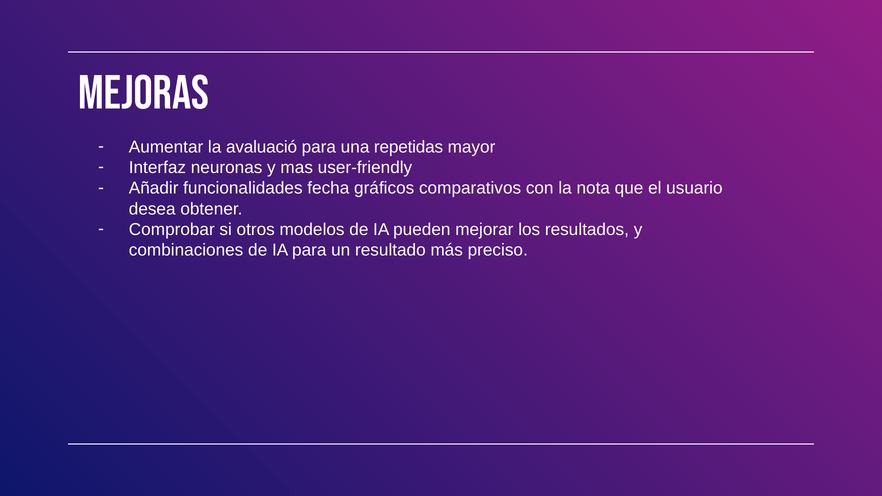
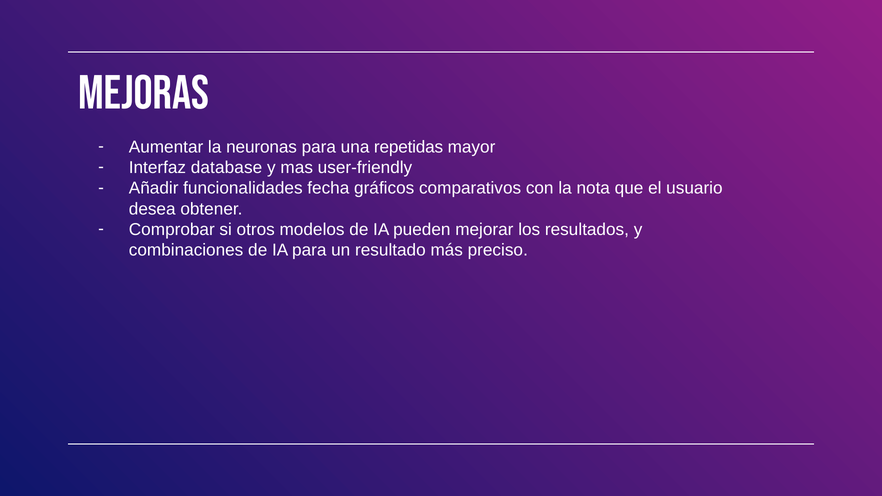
avaluació: avaluació -> neuronas (262, 147)
neuronas: neuronas -> database (227, 168)
